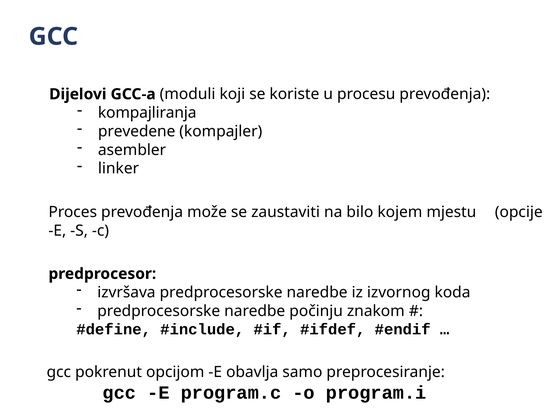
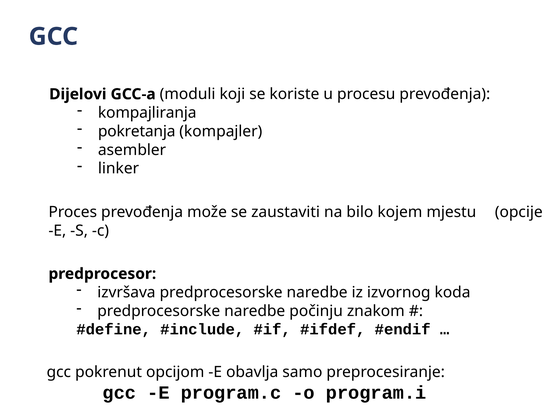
prevedene: prevedene -> pokretanja (137, 132)
